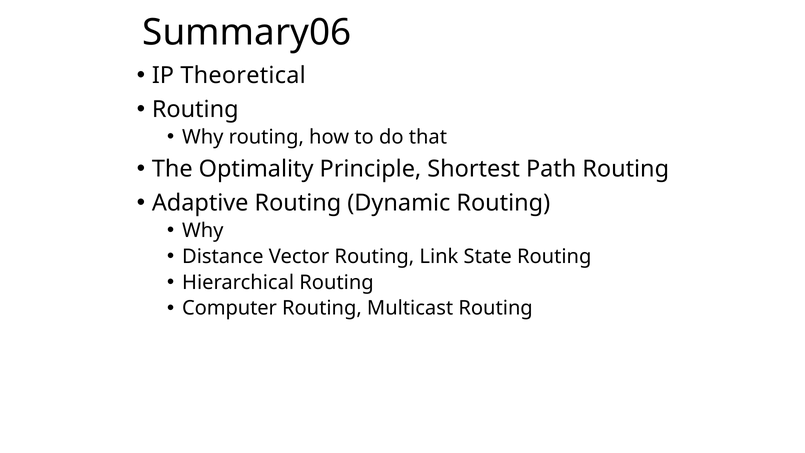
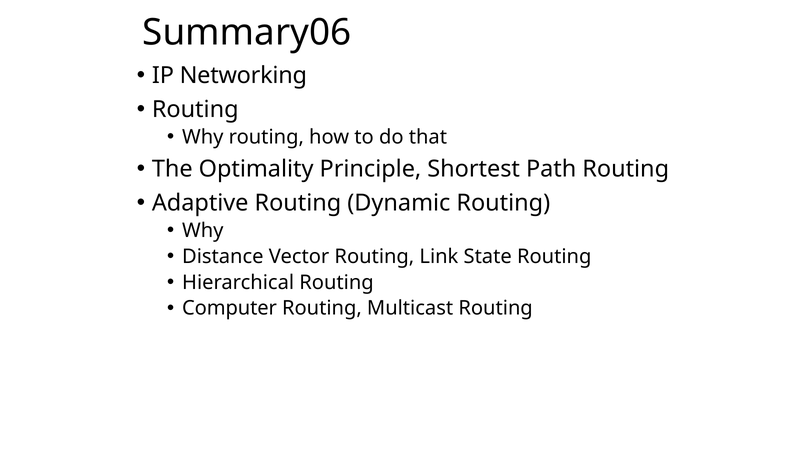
Theoretical: Theoretical -> Networking (243, 76)
